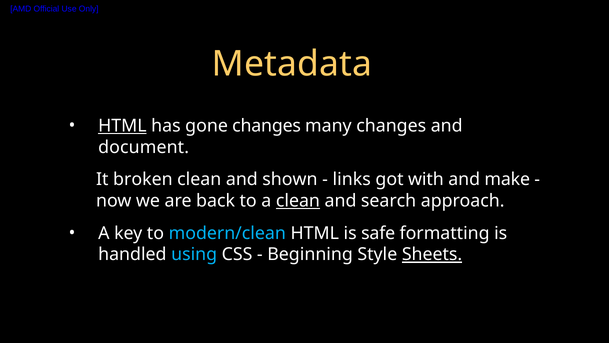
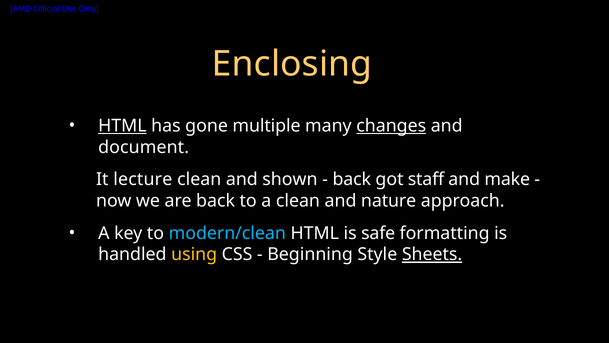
Metadata: Metadata -> Enclosing (292, 64)
gone changes: changes -> multiple (267, 126)
changes underline: none -> present (391, 126)
broken: broken -> lecture (143, 179)
links: links -> back (352, 179)
with: with -> staff (426, 179)
clean underline: present -> none (298, 201)
search: search -> nature (389, 201)
using colour: light blue -> yellow (194, 254)
